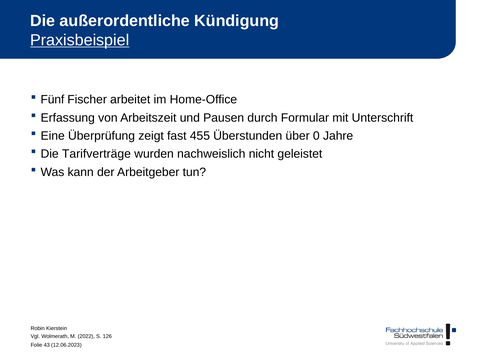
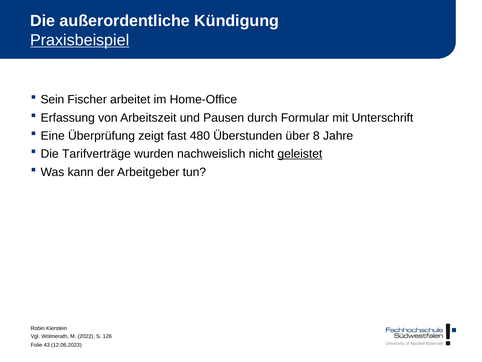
Fünf: Fünf -> Sein (52, 99)
455: 455 -> 480 (200, 136)
0: 0 -> 8 (316, 136)
geleistet underline: none -> present (300, 154)
